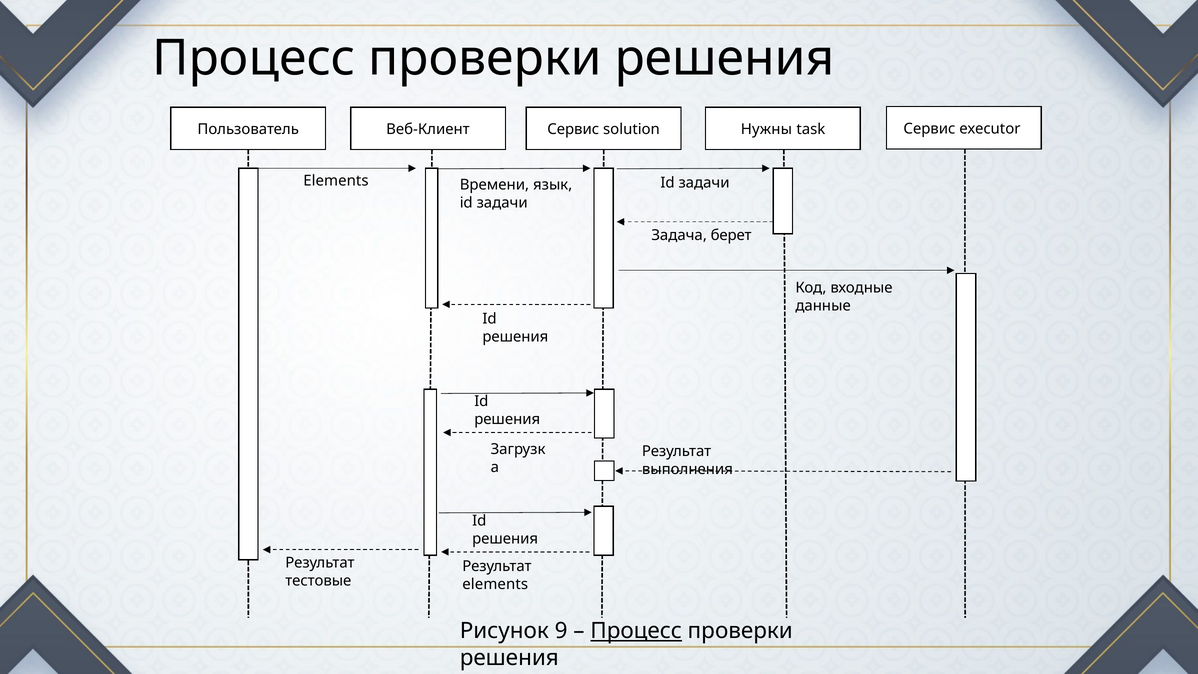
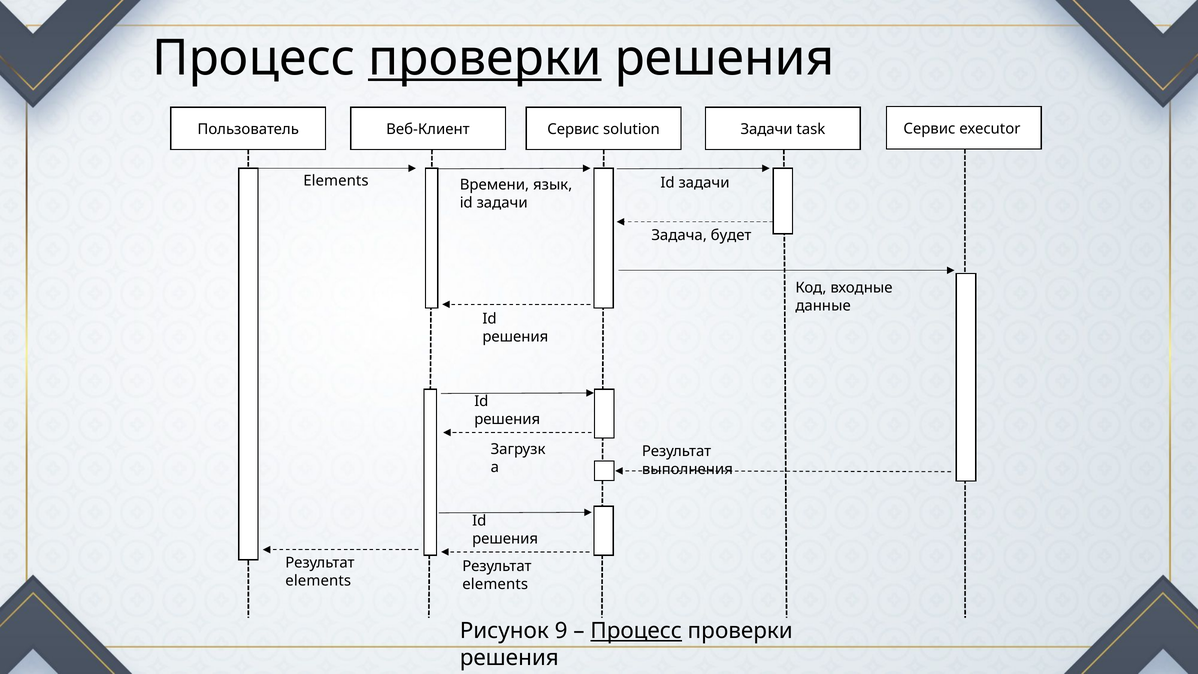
проверки underline: none -> present (485, 58)
Нужны: Нужны -> Задачи (767, 129)
берет: берет -> будет (731, 235)
тестовые: тестовые -> elements (318, 581)
